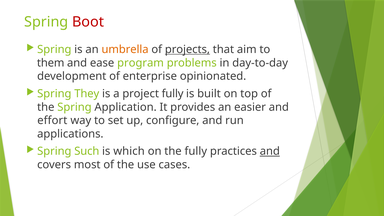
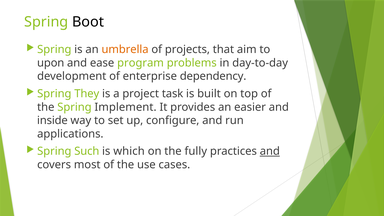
Boot colour: red -> black (88, 22)
projects underline: present -> none (187, 49)
them: them -> upon (51, 63)
opinionated: opinionated -> dependency (213, 76)
project fully: fully -> task (173, 94)
Application: Application -> Implement (126, 107)
effort: effort -> inside (52, 120)
